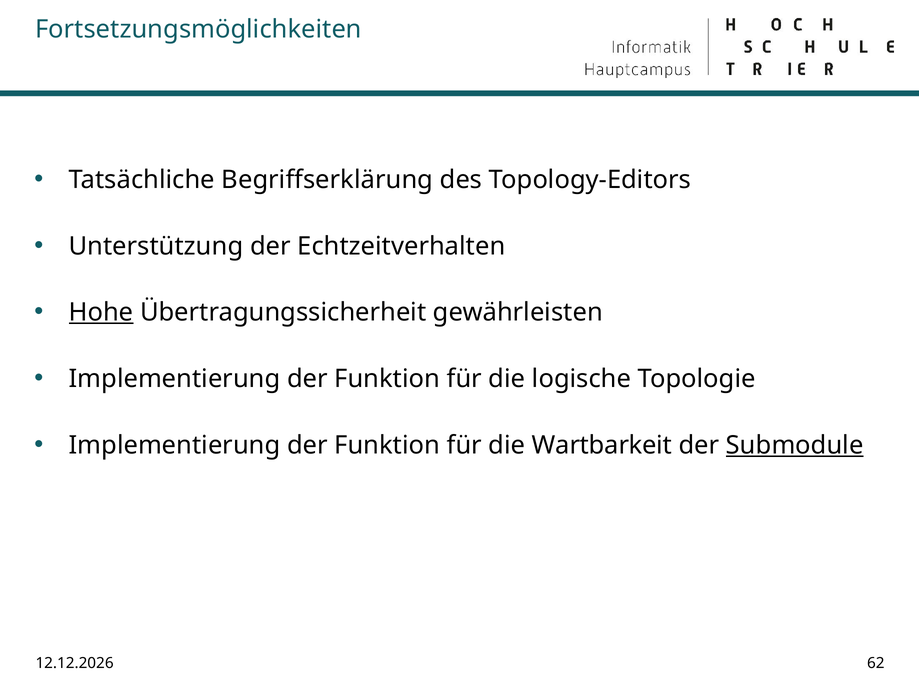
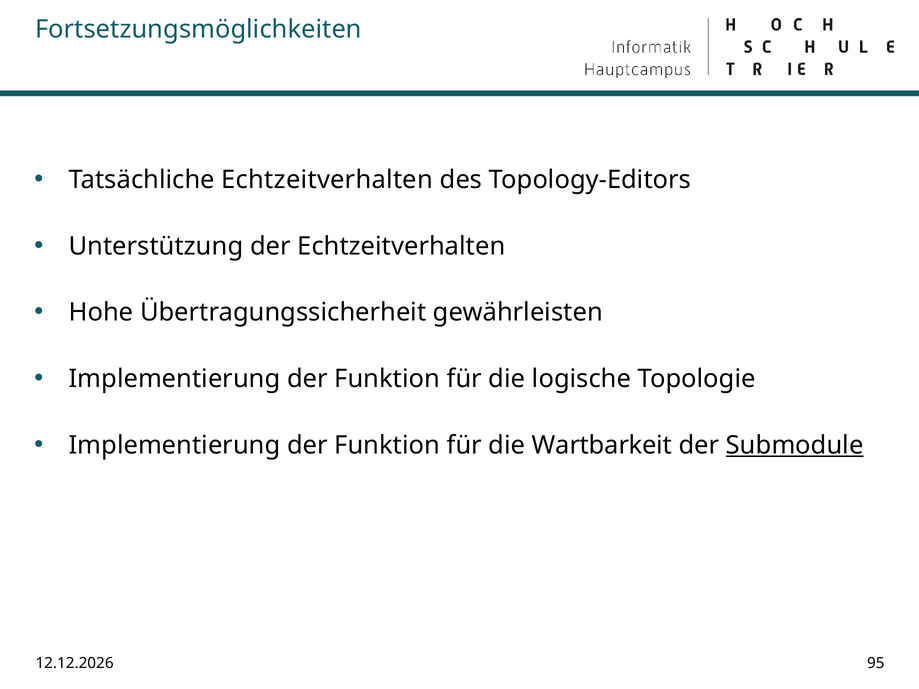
Tatsächliche Begriffserklärung: Begriffserklärung -> Echtzeitverhalten (327, 180)
Hohe underline: present -> none (101, 313)
62: 62 -> 95 (876, 663)
